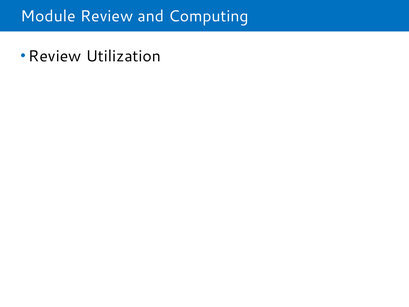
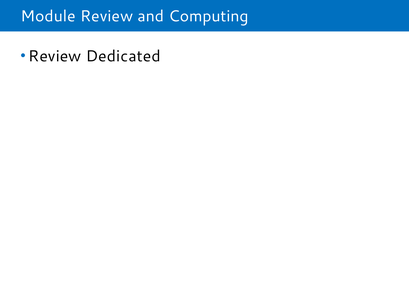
Utilization: Utilization -> Dedicated (123, 56)
